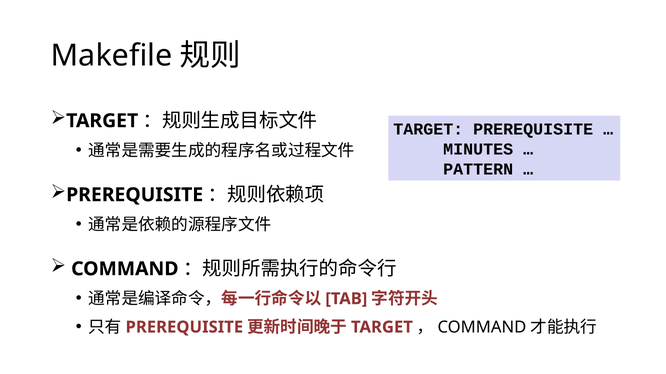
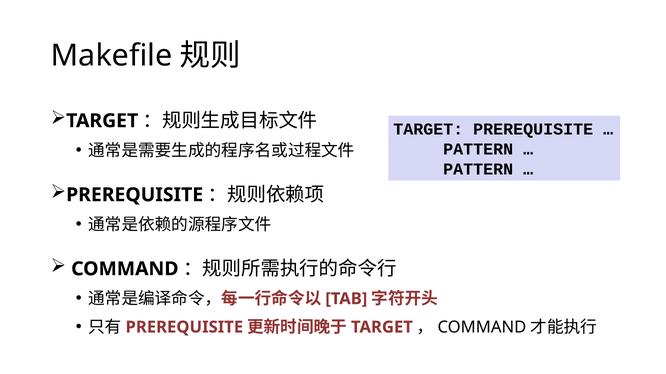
MINUTES: MINUTES -> PATTERN (478, 149)
